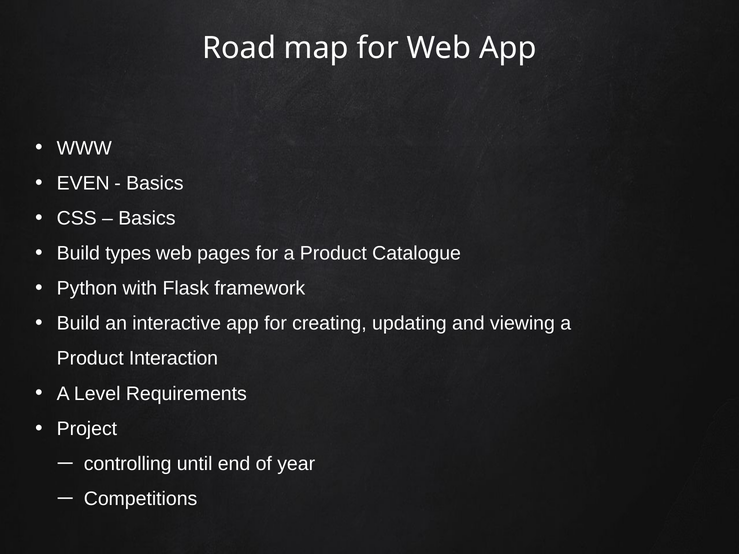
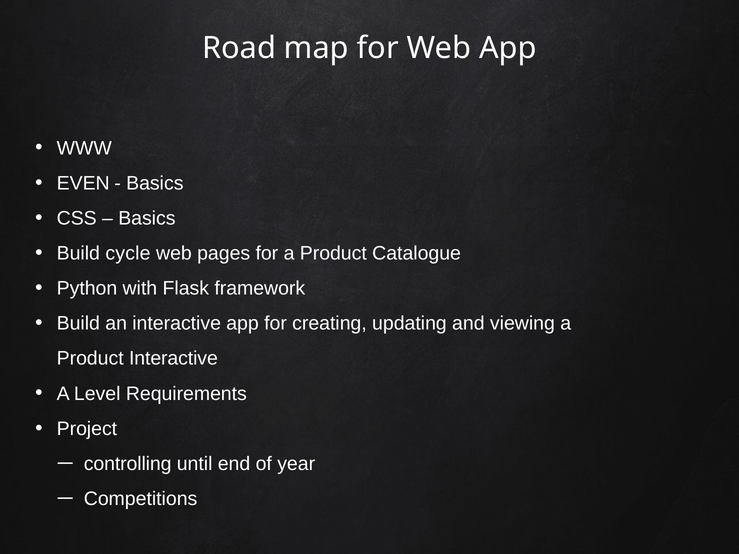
types: types -> cycle (128, 253)
Product Interaction: Interaction -> Interactive (173, 359)
